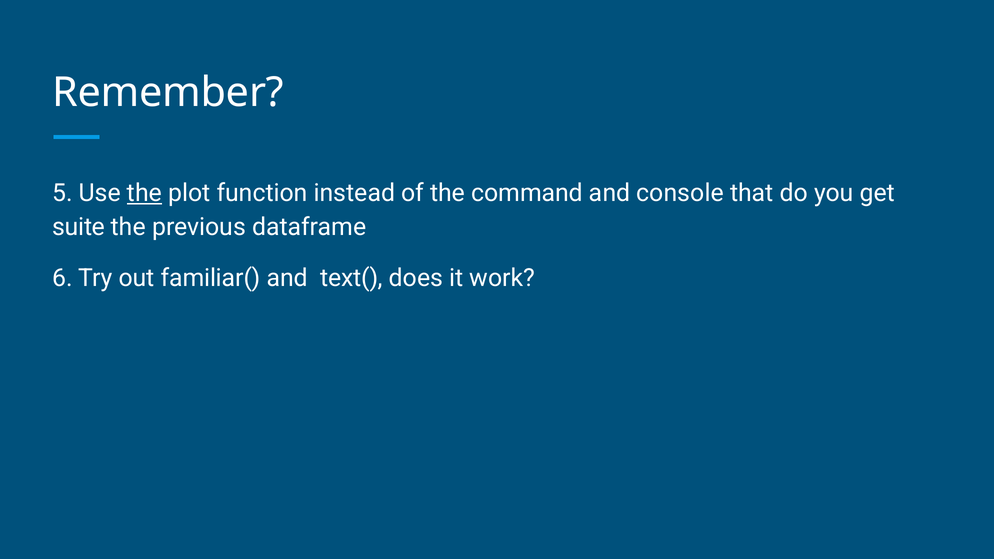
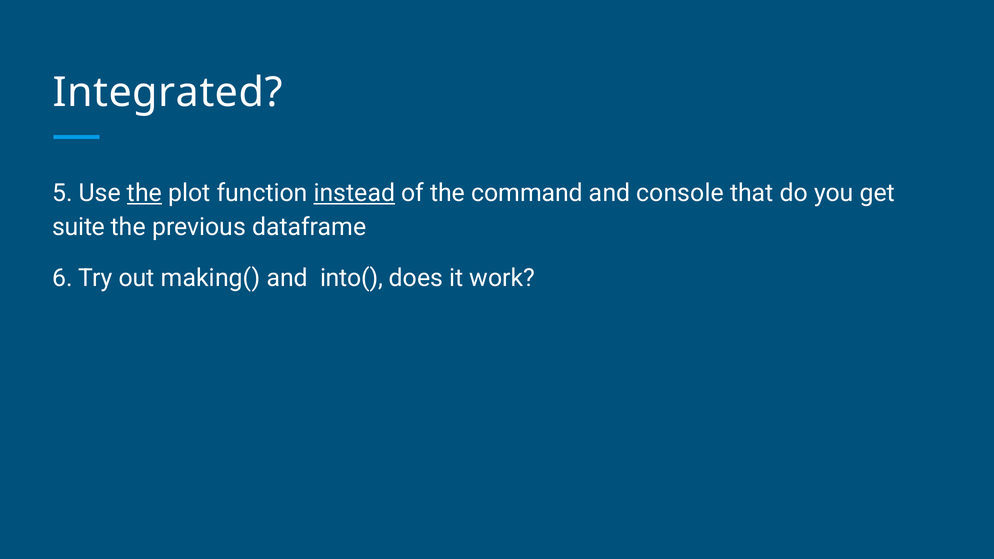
Remember: Remember -> Integrated (168, 92)
instead underline: none -> present (354, 193)
familiar(: familiar( -> making( (210, 278)
text(: text( -> into( (352, 278)
